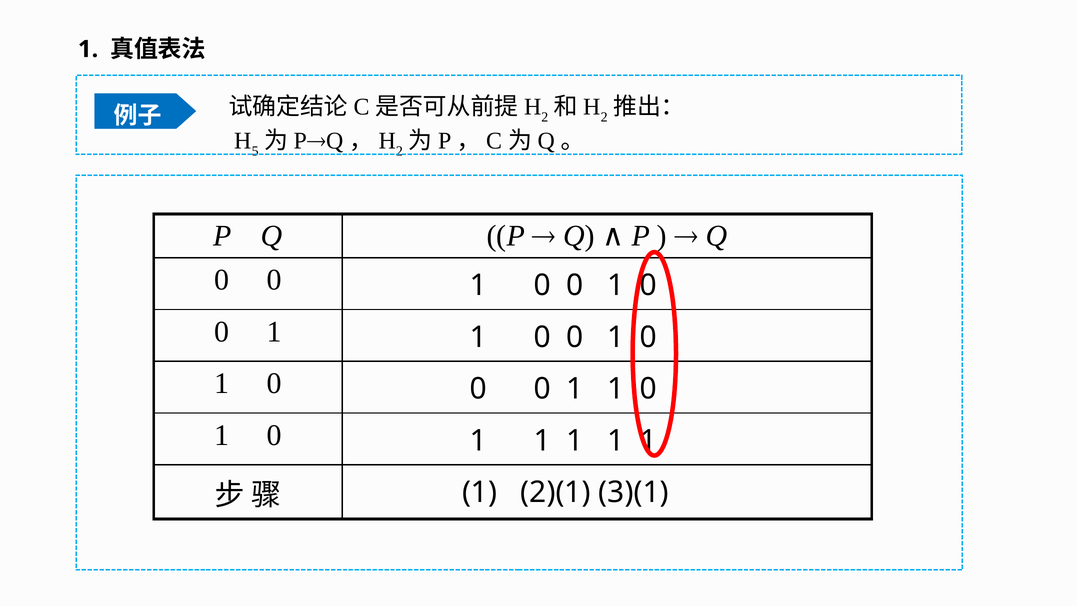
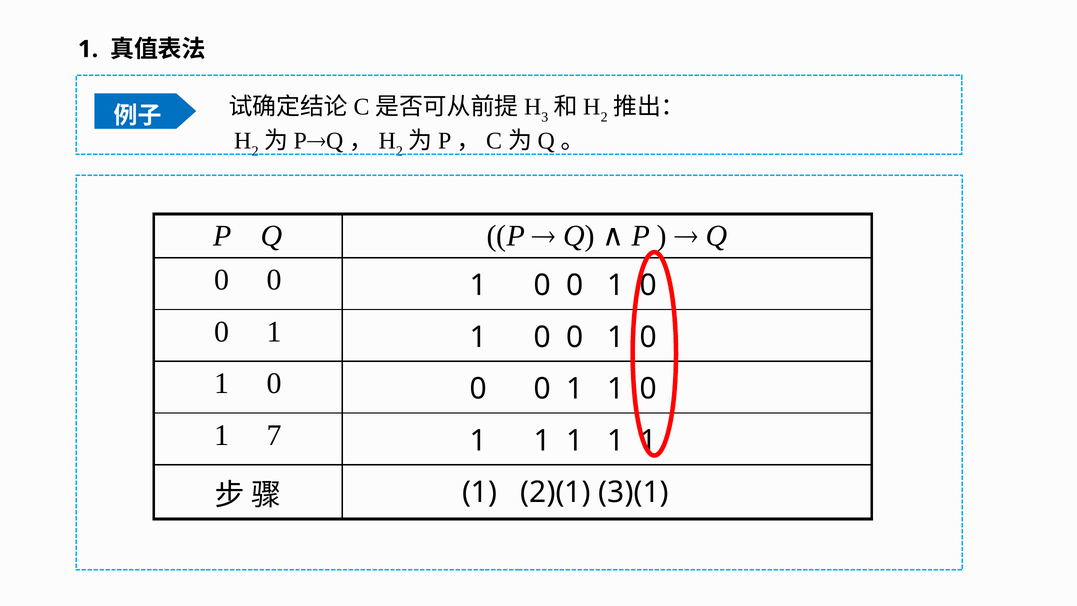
2: 2 -> 3 (545, 117)
5: 5 -> 2 (255, 151)
0: 0 -> 7 (274, 435)
